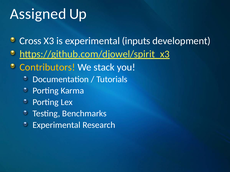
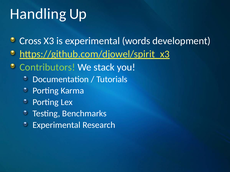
Assigned: Assigned -> Handling (38, 14)
inputs: inputs -> words (136, 41)
Contributors colour: yellow -> light green (47, 67)
